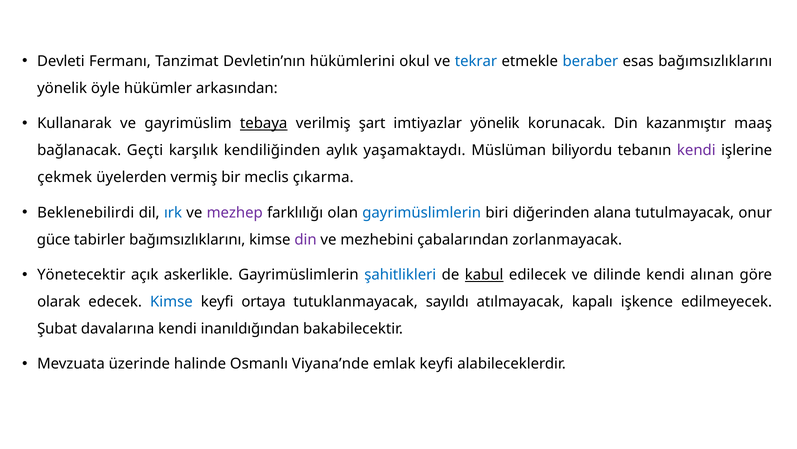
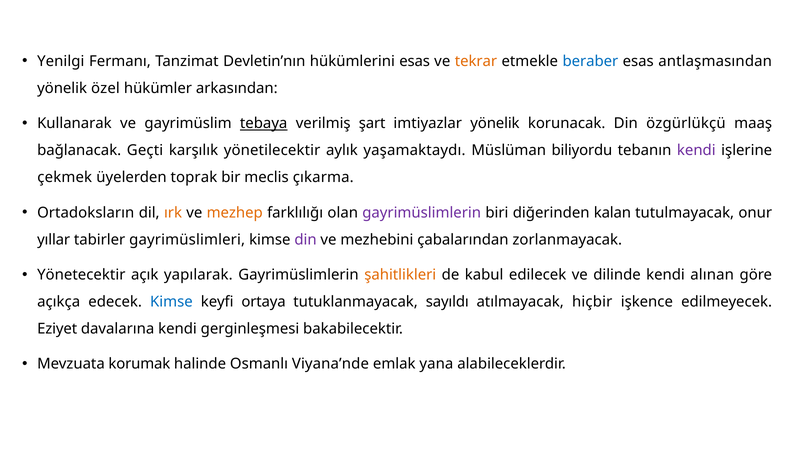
Devleti: Devleti -> Yenilgi (61, 61)
hükümlerini okul: okul -> esas (415, 61)
tekrar colour: blue -> orange (476, 61)
esas bağımsızlıklarını: bağımsızlıklarını -> antlaşmasından (715, 61)
öyle: öyle -> özel (105, 88)
kazanmıştır: kazanmıştır -> özgürlükçü (686, 123)
kendiliğinden: kendiliğinden -> yönetilecektir (272, 150)
vermiş: vermiş -> toprak (194, 177)
Beklenebilirdi: Beklenebilirdi -> Ortadoksların (86, 212)
ırk colour: blue -> orange (173, 212)
mezhep colour: purple -> orange (235, 212)
gayrimüslimlerin colour: blue -> purple (422, 212)
alana: alana -> kalan (612, 212)
güce: güce -> yıllar (54, 239)
tabirler bağımsızlıklarını: bağımsızlıklarını -> gayrimüslimleri (187, 239)
askerlikle: askerlikle -> yapılarak (198, 274)
şahitlikleri colour: blue -> orange (400, 274)
kabul underline: present -> none (484, 274)
olarak: olarak -> açıkça (59, 301)
kapalı: kapalı -> hiçbir (592, 301)
Şubat: Şubat -> Eziyet (57, 328)
inanıldığından: inanıldığından -> gerginleşmesi (250, 328)
üzerinde: üzerinde -> korumak (139, 363)
emlak keyfi: keyfi -> yana (436, 363)
